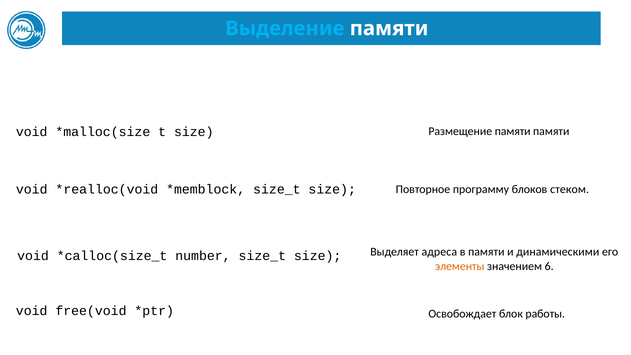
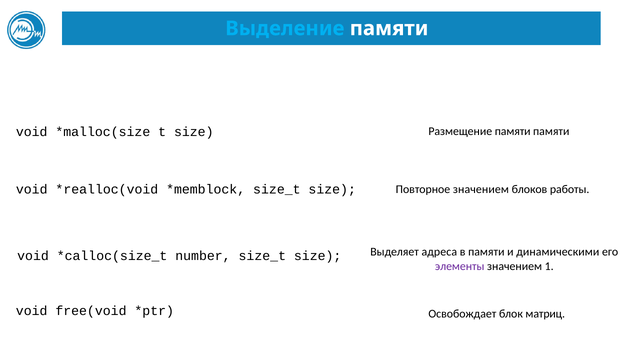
Повторное программу: программу -> значением (481, 189)
стеком: стеком -> работы (570, 189)
элементы colour: orange -> purple (460, 266)
6: 6 -> 1 (549, 266)
работы: работы -> матриц (545, 314)
